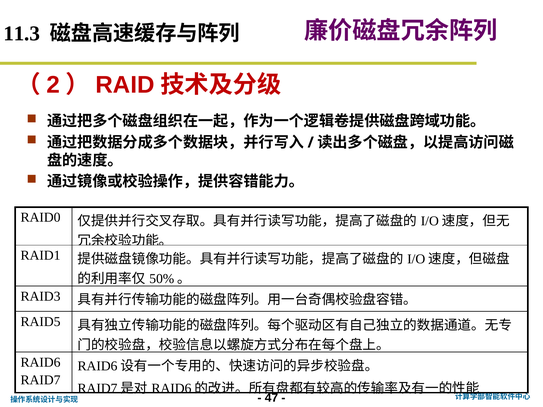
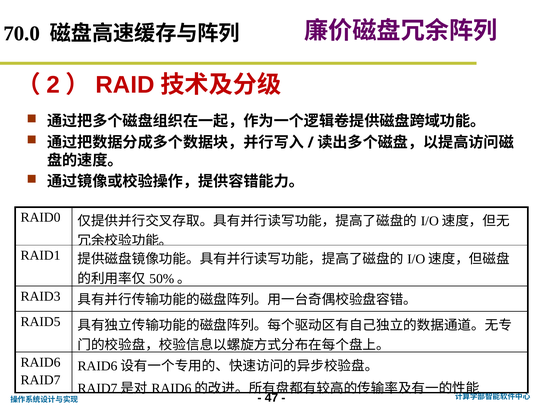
11.3: 11.3 -> 70.0 (22, 33)
